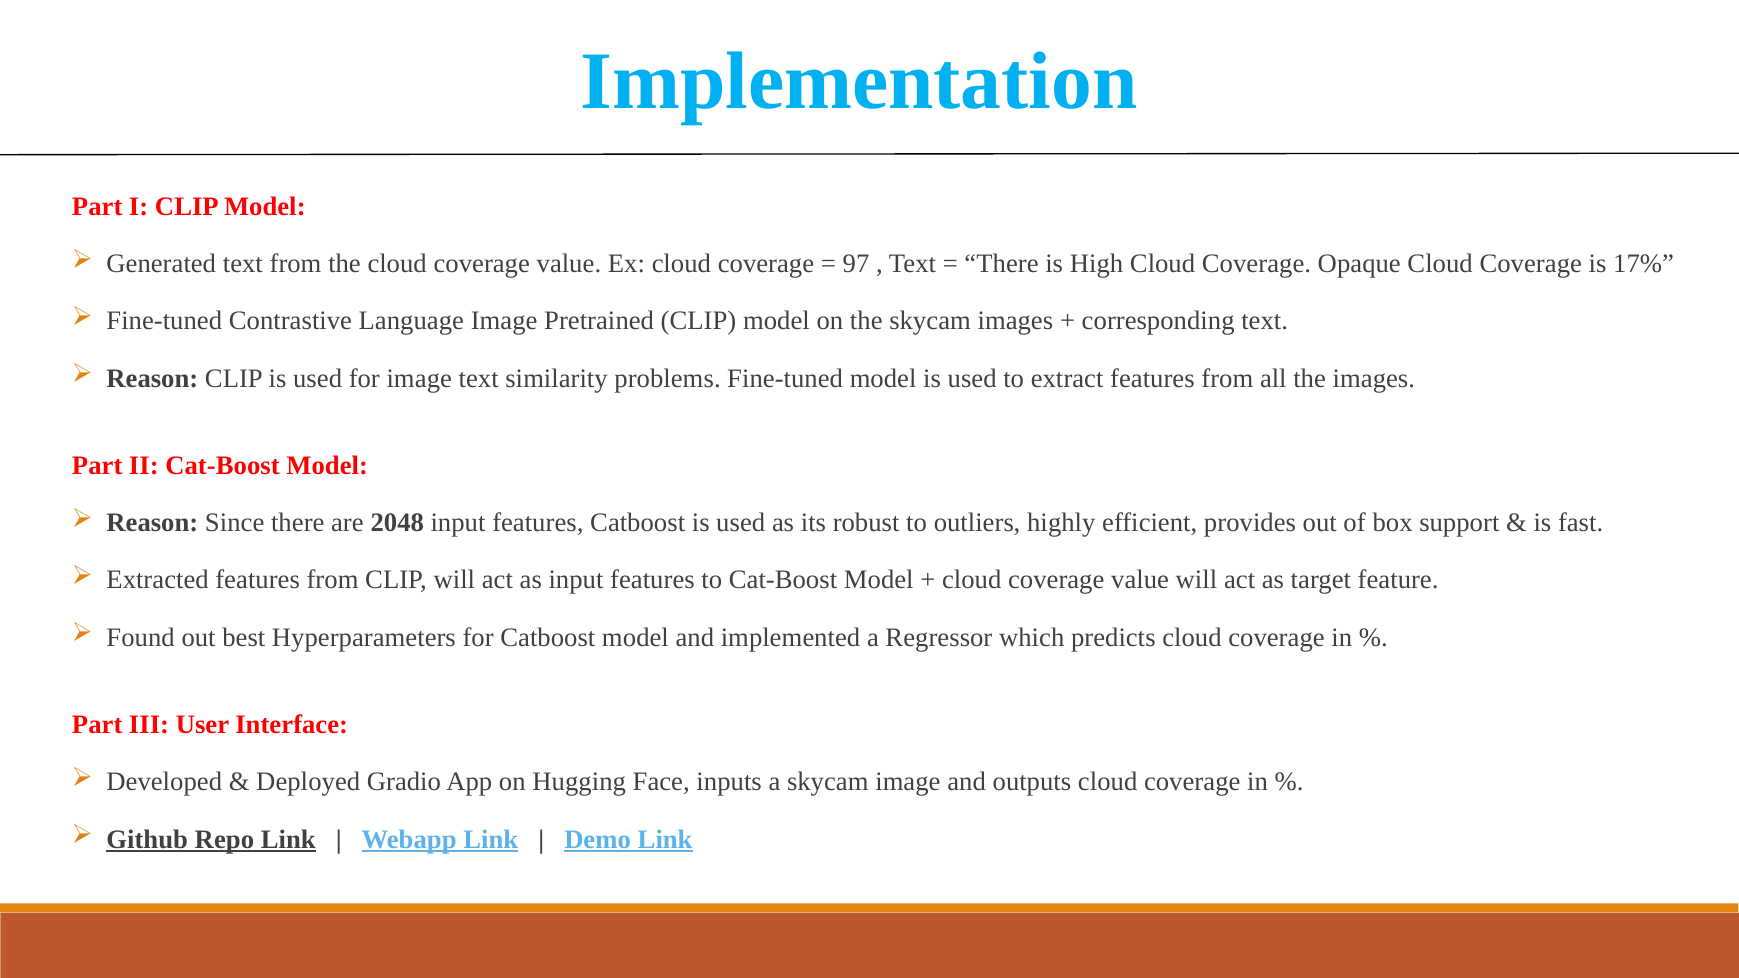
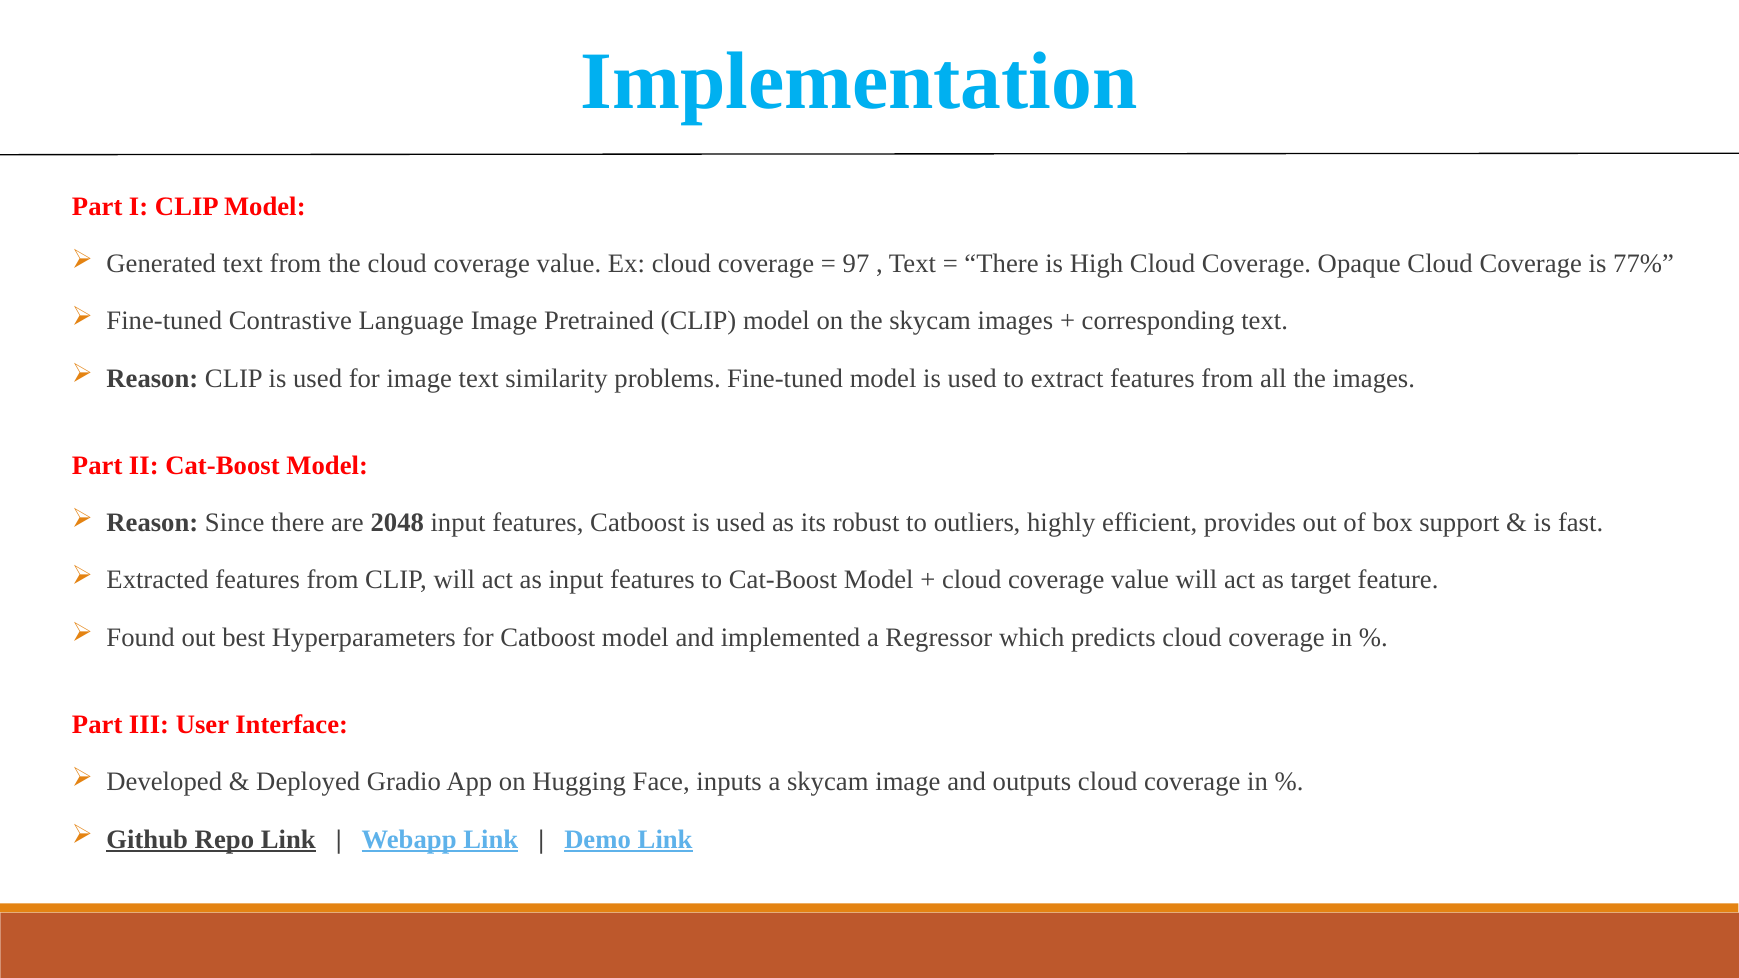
17%: 17% -> 77% (1644, 264)
